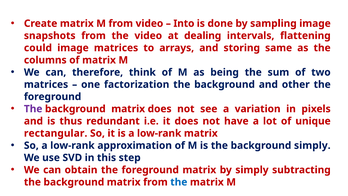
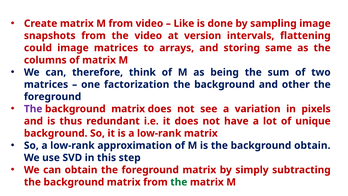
Into: Into -> Like (184, 23)
dealing: dealing -> version (203, 36)
rectangular: rectangular -> background (56, 133)
background simply: simply -> obtain (312, 145)
the colour: blue -> green (179, 182)
